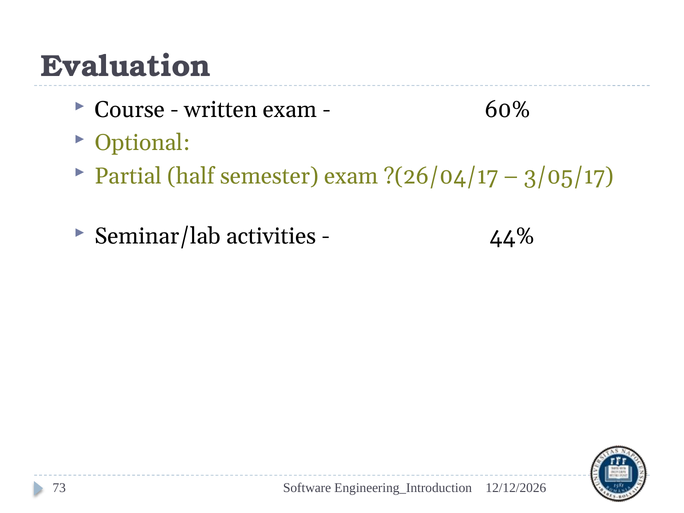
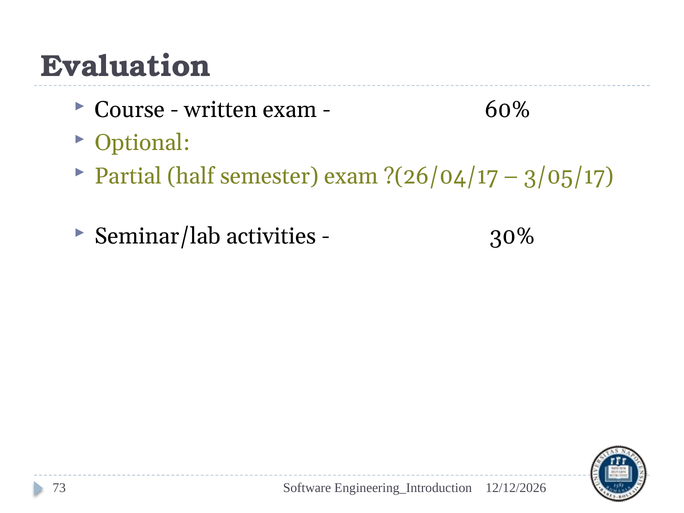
44%: 44% -> 30% (512, 236)
